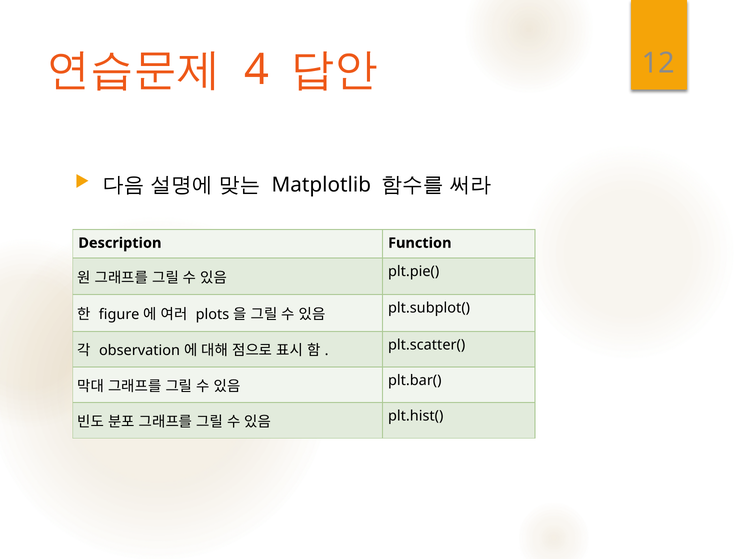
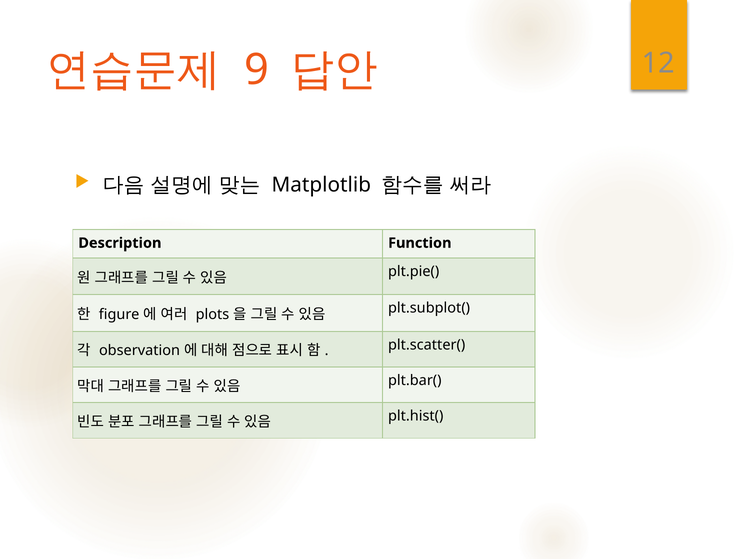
4: 4 -> 9 (257, 70)
